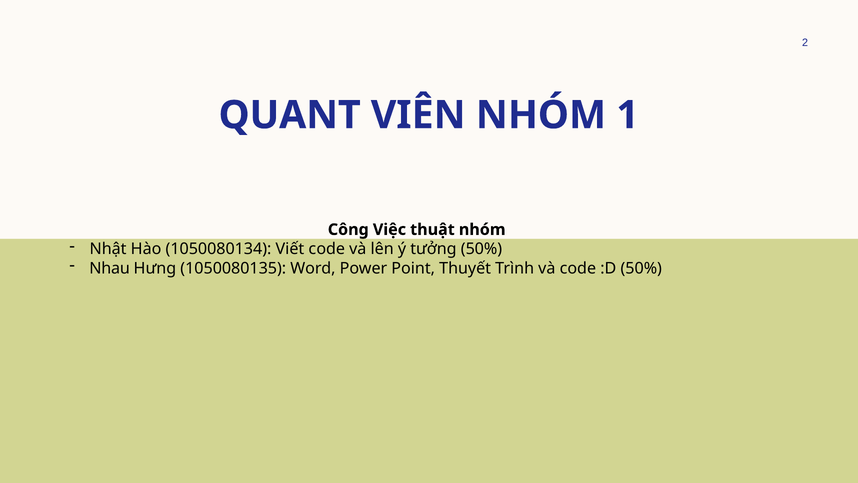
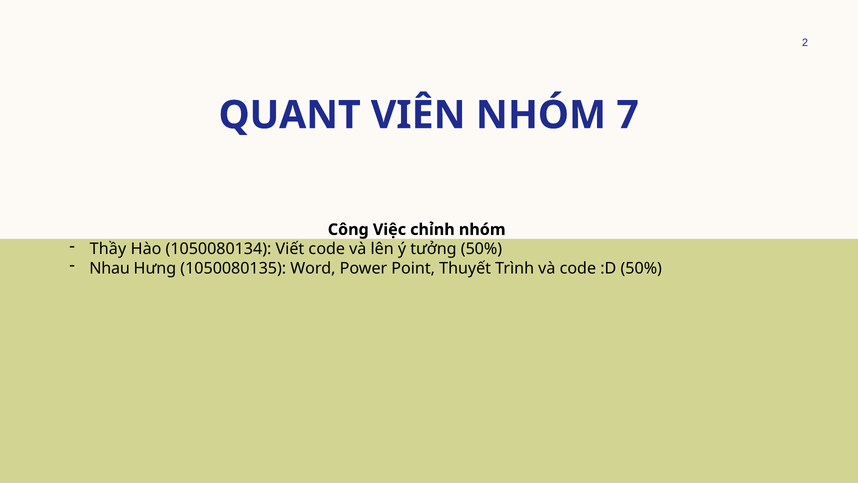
1: 1 -> 7 (628, 115)
thuật: thuật -> chỉnh (432, 229)
Nhật: Nhật -> Thầy (108, 249)
